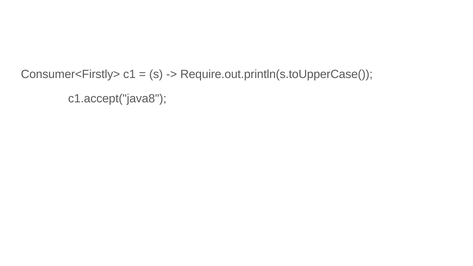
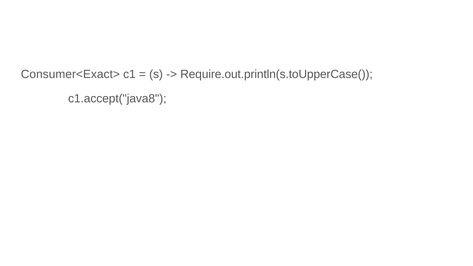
Consumer<Firstly>: Consumer<Firstly> -> Consumer<Exact> (70, 74)
